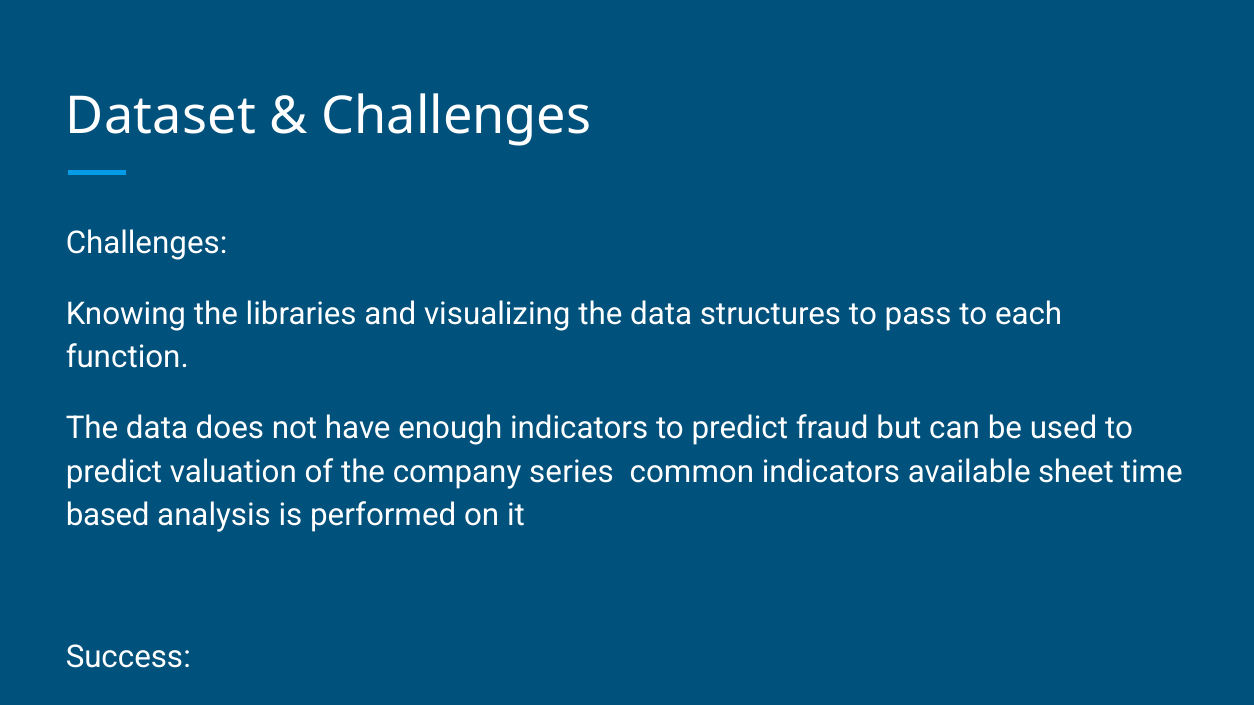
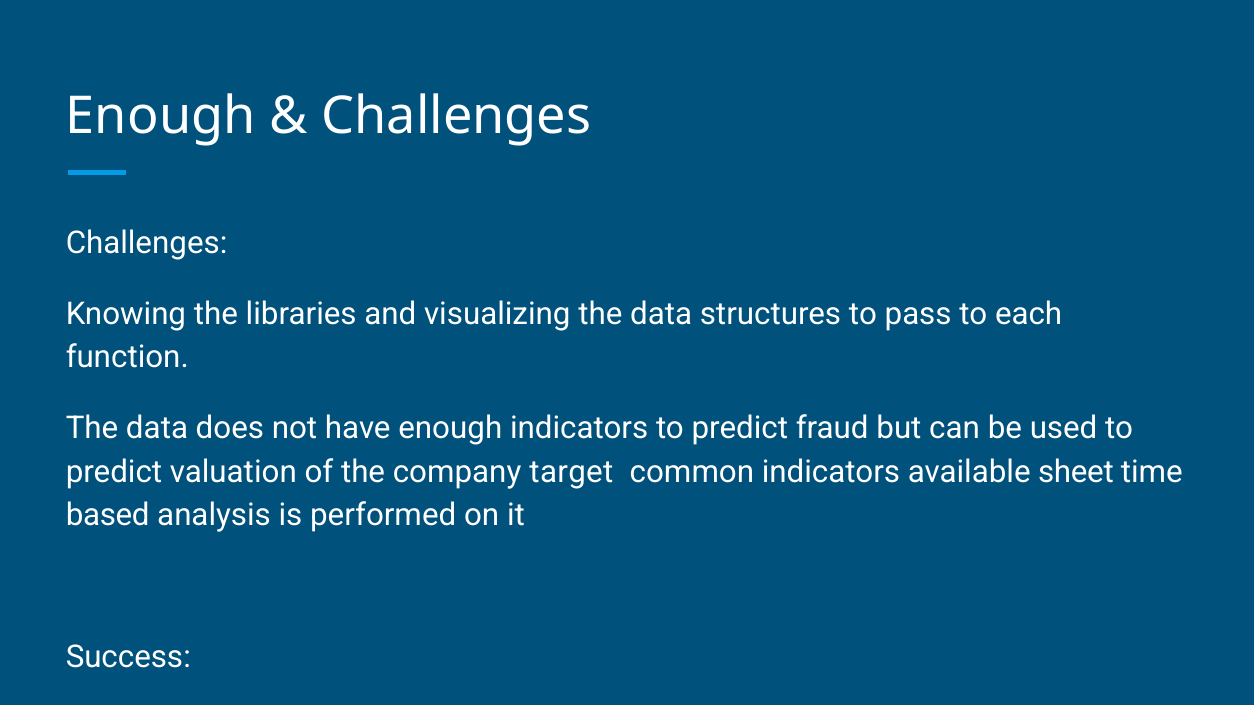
Dataset: Dataset -> Enough (161, 117)
series: series -> target (571, 472)
